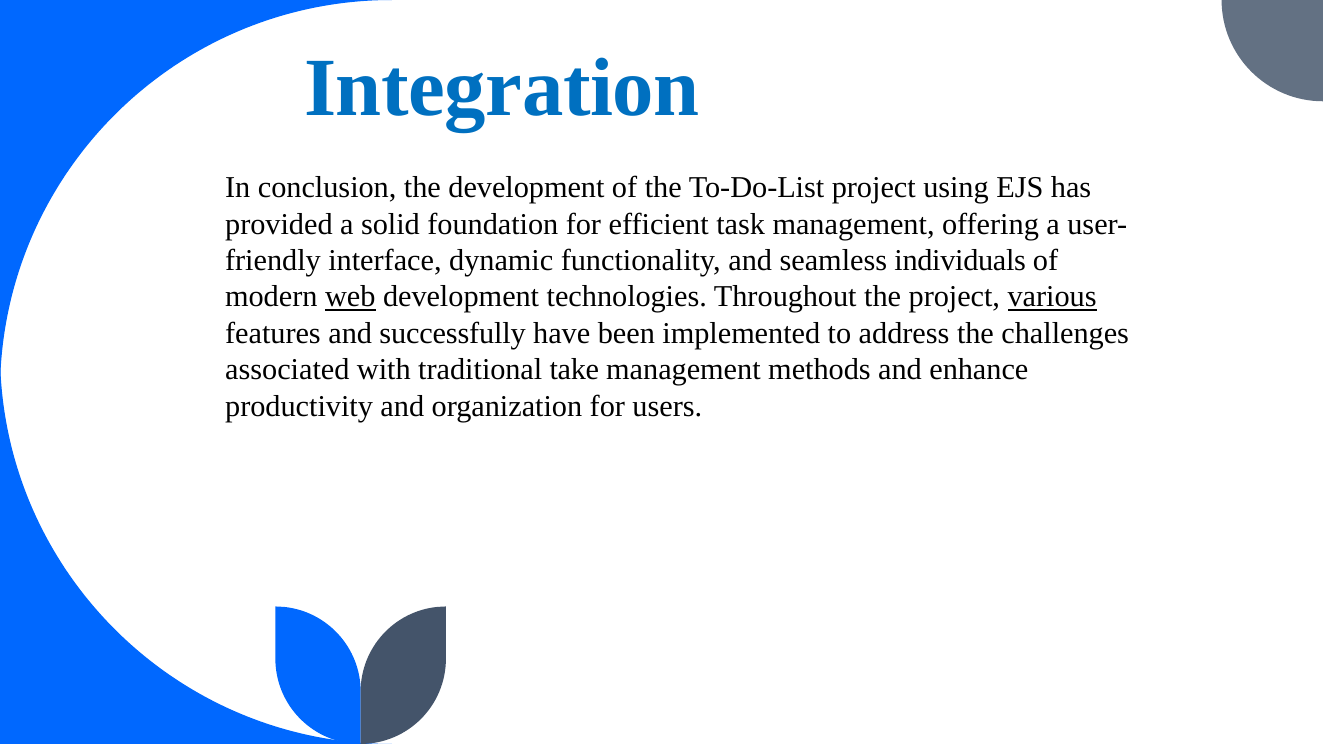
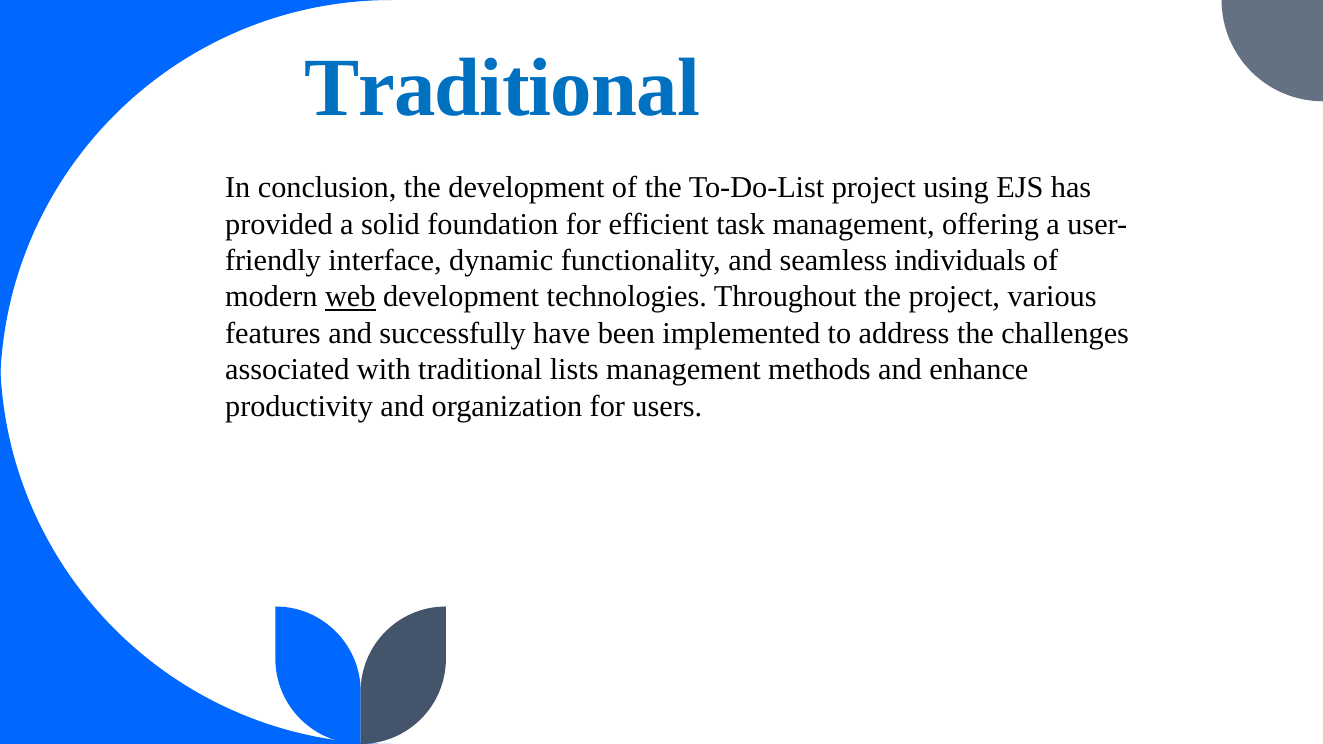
Integration: Integration -> Traditional (502, 88)
various underline: present -> none (1052, 297)
take: take -> lists (574, 370)
